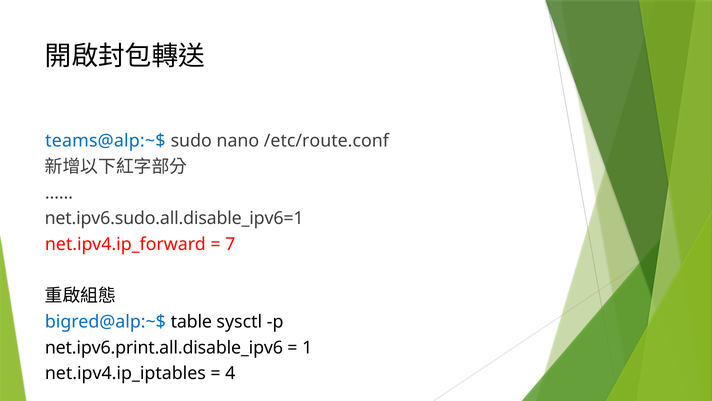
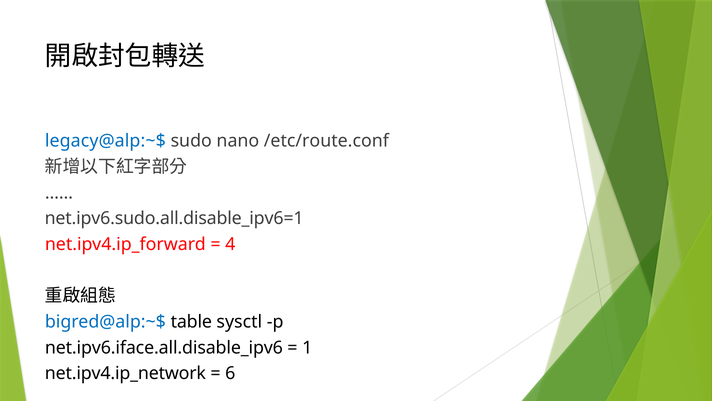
teams@alp:~$: teams@alp:~$ -> legacy@alp:~$ (105, 141)
7: 7 -> 4 (230, 244)
net.ipv6.print.all.disable_ipv6: net.ipv6.print.all.disable_ipv6 -> net.ipv6.iface.all.disable_ipv6 (164, 347)
net.ipv4.ip_iptables: net.ipv4.ip_iptables -> net.ipv4.ip_network (125, 373)
4: 4 -> 6 (230, 373)
